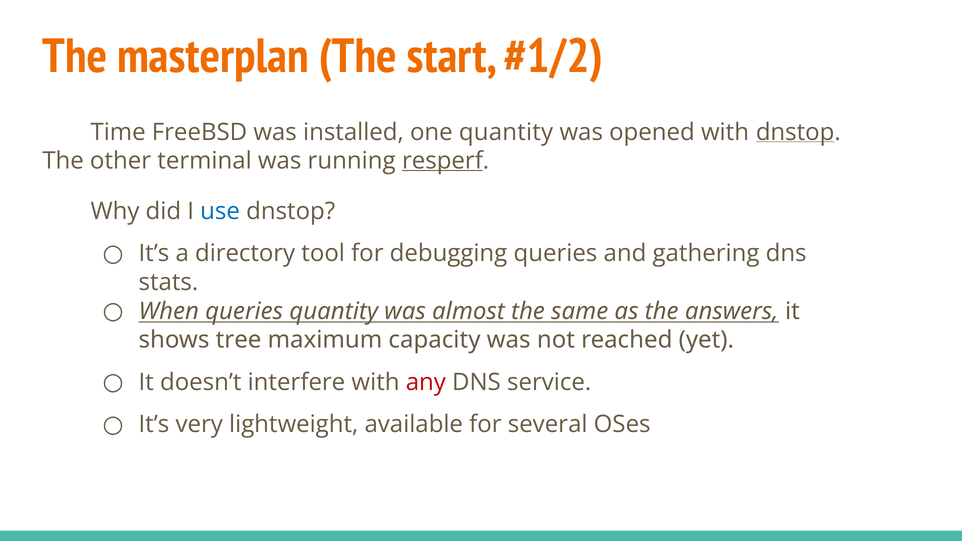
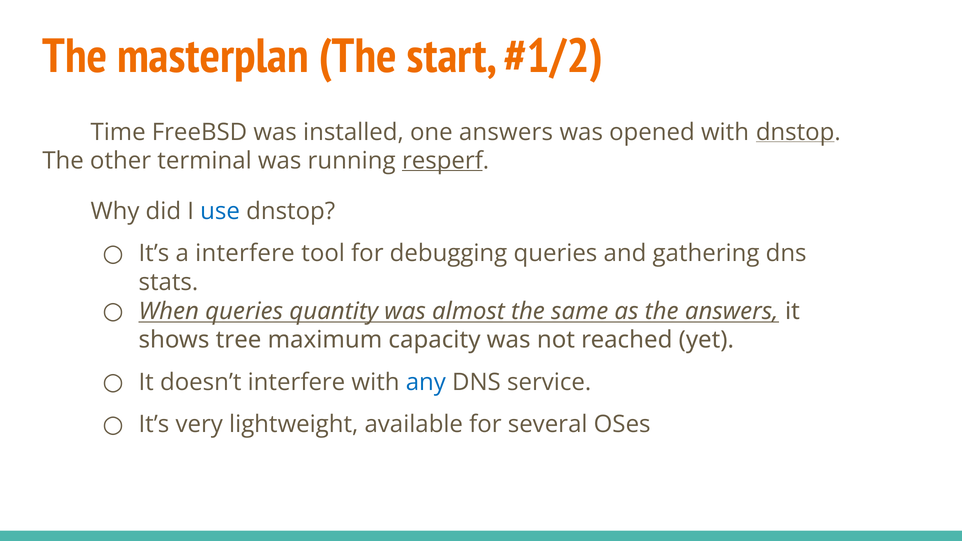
one quantity: quantity -> answers (506, 132)
a directory: directory -> interfere (245, 254)
any colour: red -> blue (426, 382)
